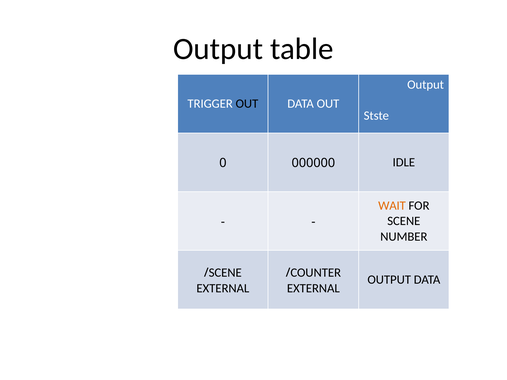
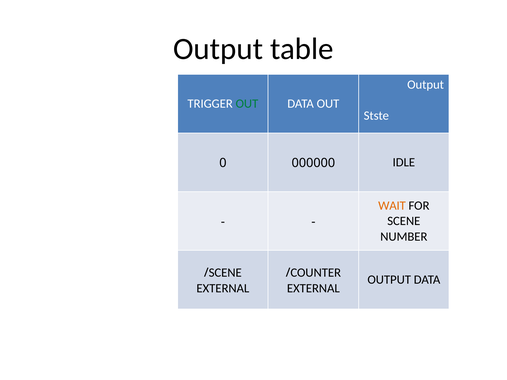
OUT colour: black -> green (247, 104)
